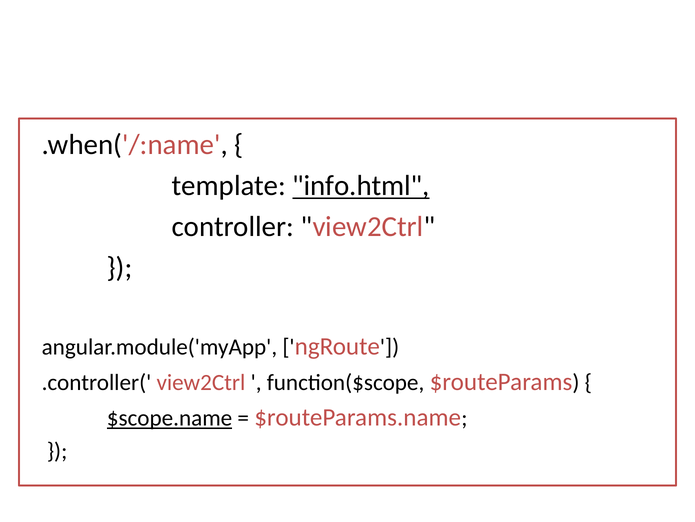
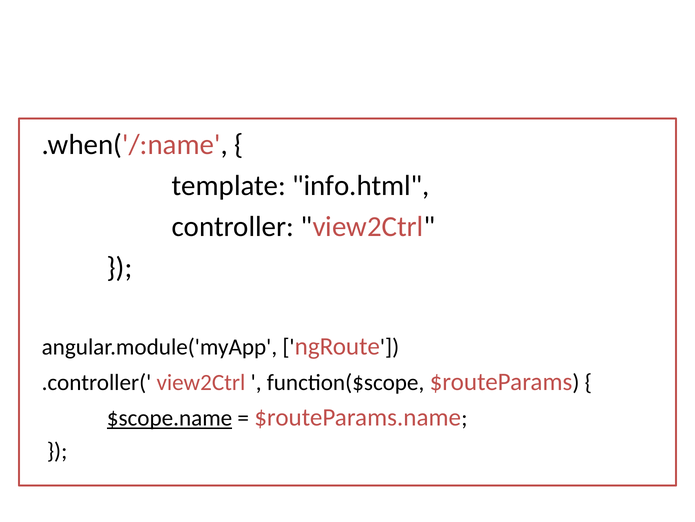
info.html underline: present -> none (361, 185)
